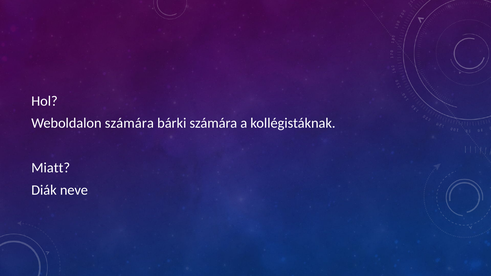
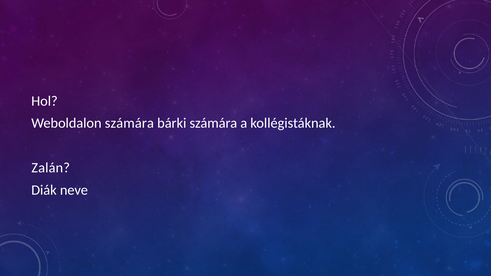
Miatt: Miatt -> Zalán (51, 168)
